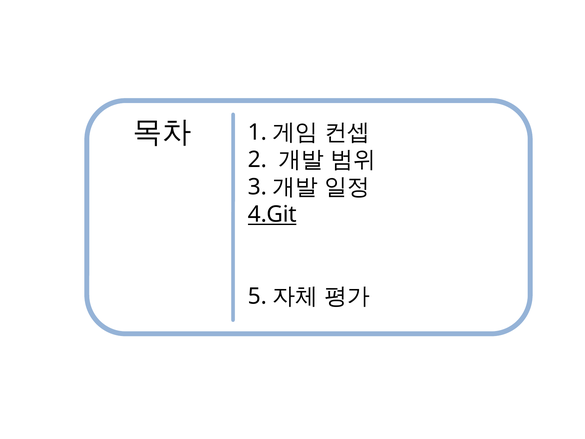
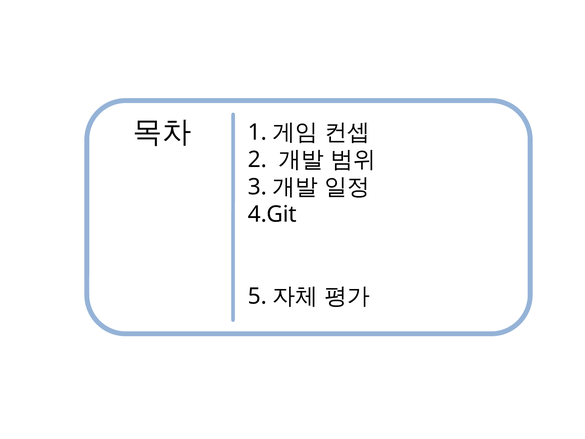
4.Git underline: present -> none (272, 214)
